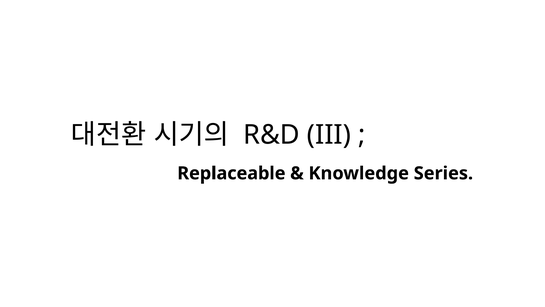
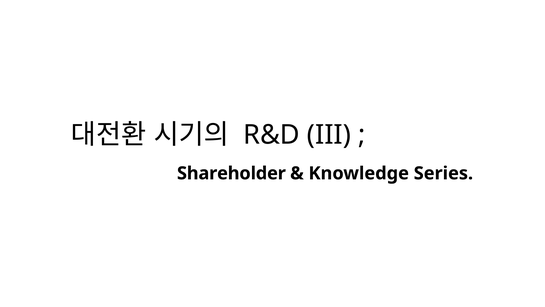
Replaceable: Replaceable -> Shareholder (231, 173)
